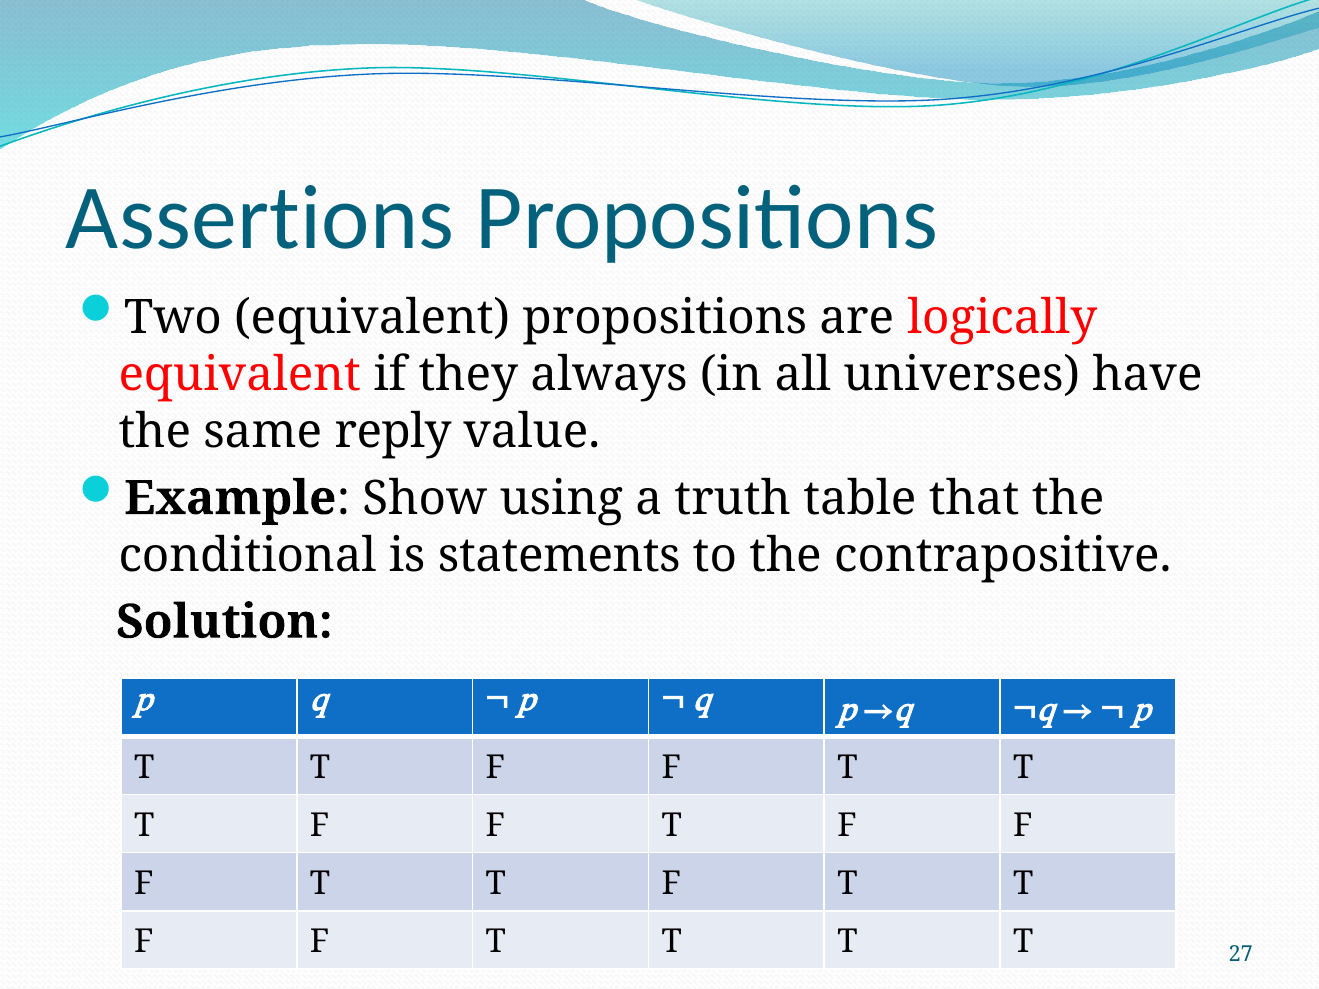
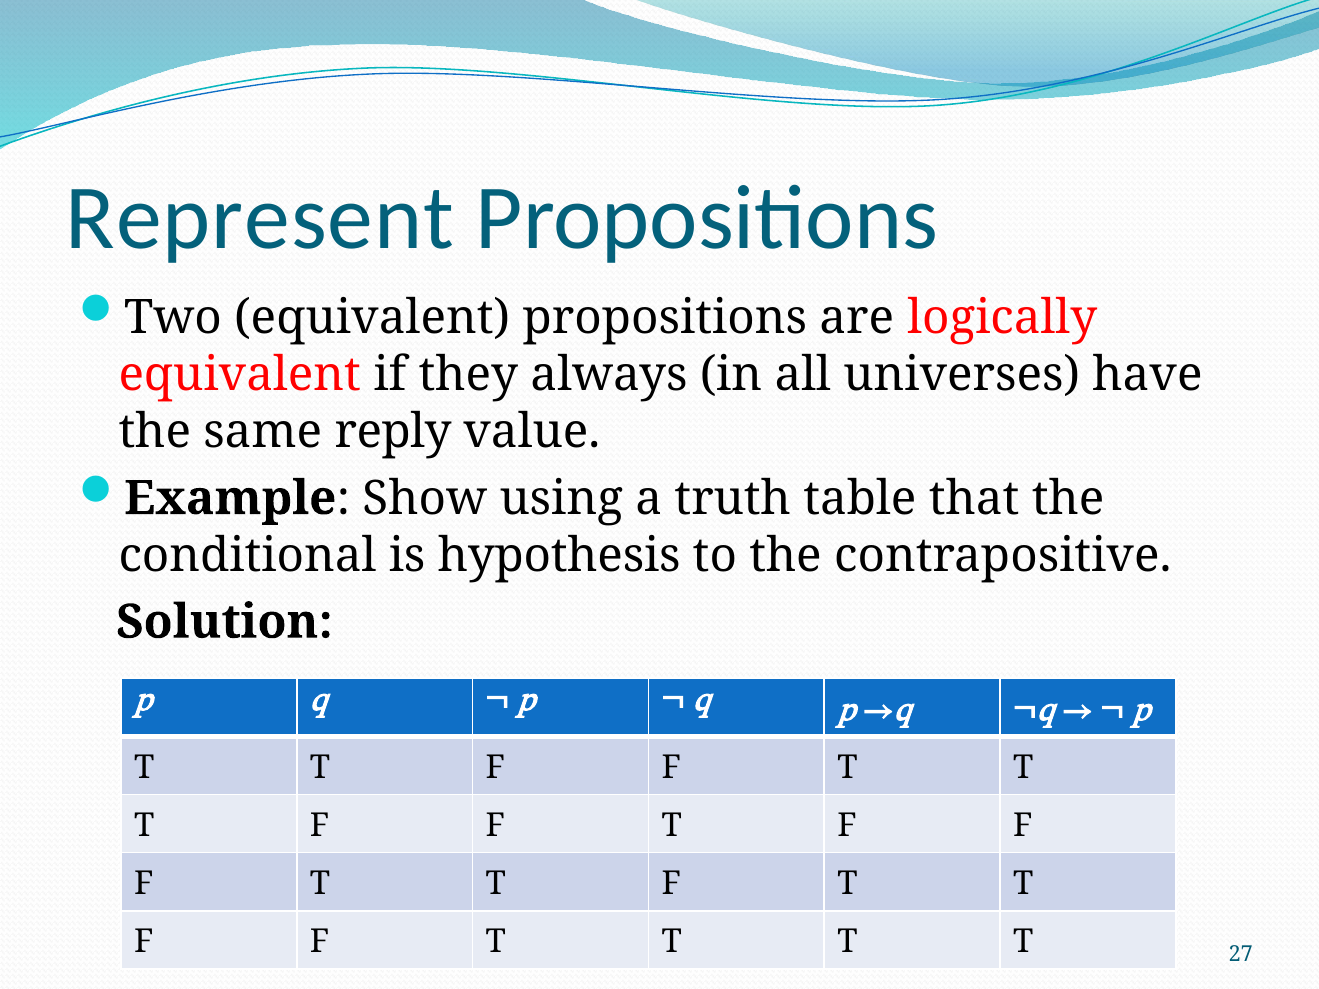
Assertions: Assertions -> Represent (260, 218)
statements: statements -> hypothesis (559, 556)
